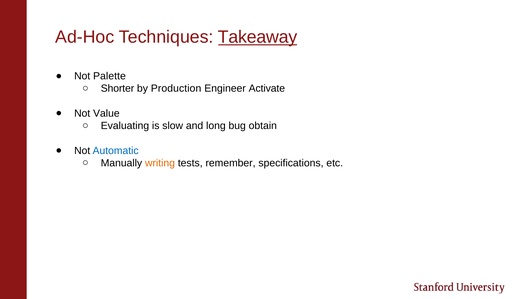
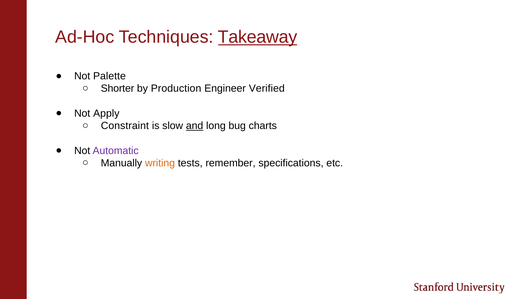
Activate: Activate -> Verified (267, 89)
Value: Value -> Apply (106, 114)
Evaluating: Evaluating -> Constraint (125, 126)
and underline: none -> present (195, 126)
obtain: obtain -> charts (263, 126)
Automatic colour: blue -> purple (116, 151)
